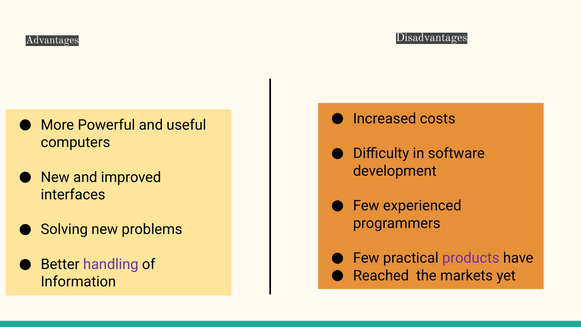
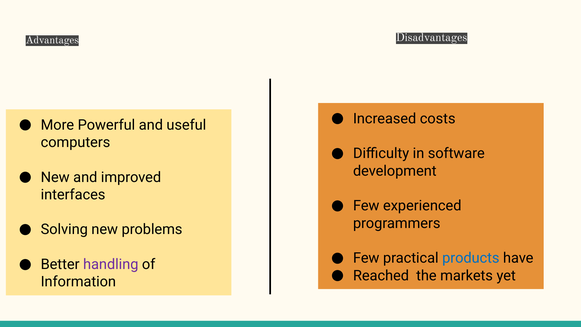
products colour: purple -> blue (471, 258)
